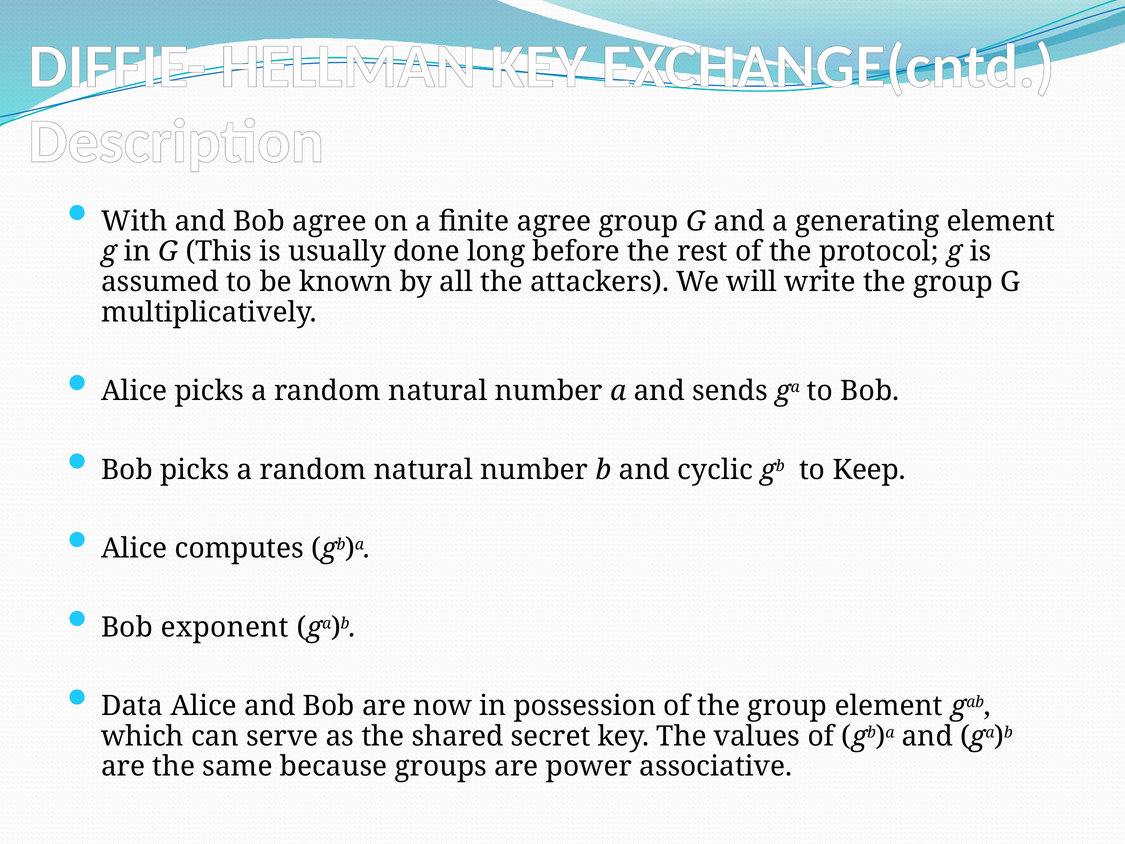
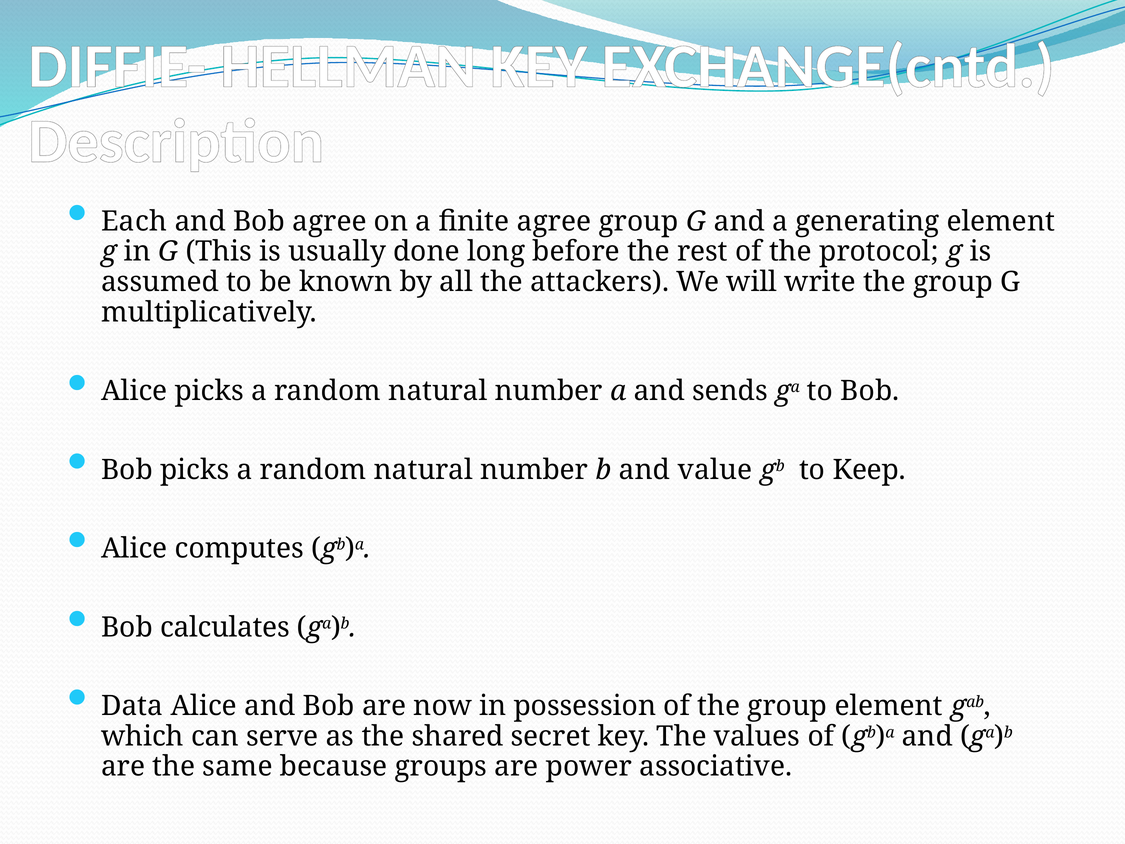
With: With -> Each (134, 221)
cyclic: cyclic -> value (715, 470)
exponent: exponent -> calculates (225, 627)
